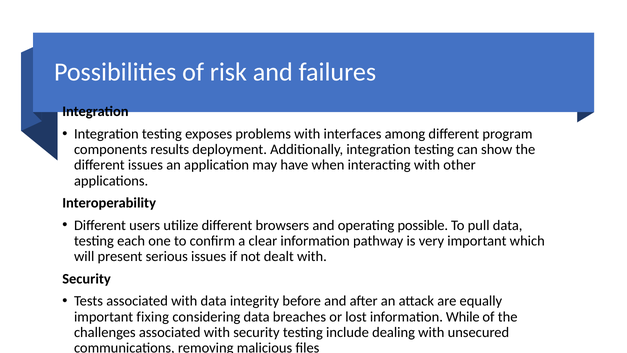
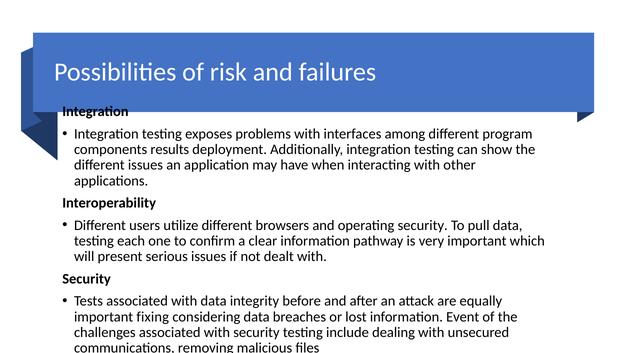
operating possible: possible -> security (423, 225)
While: While -> Event (463, 316)
